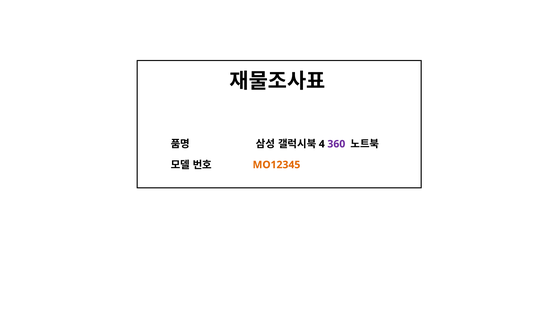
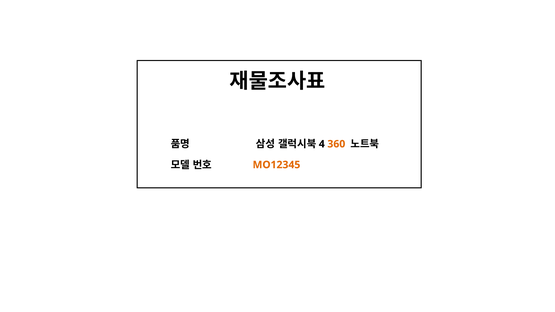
360 colour: purple -> orange (336, 144)
